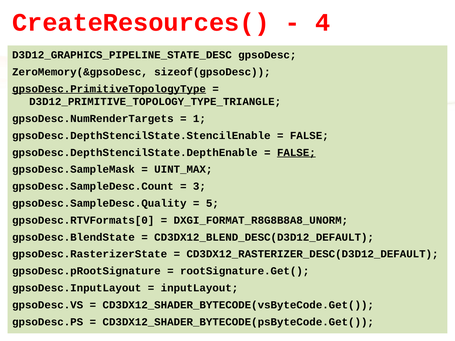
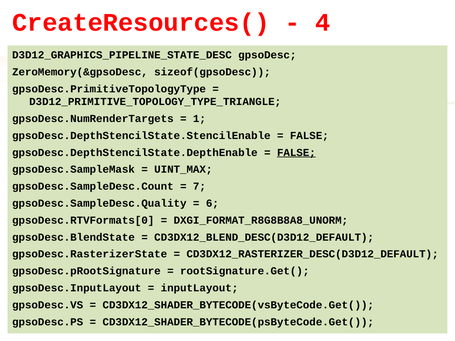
gpsoDesc.PrimitiveTopologyType underline: present -> none (109, 89)
3: 3 -> 7 (199, 186)
5: 5 -> 6 (212, 203)
